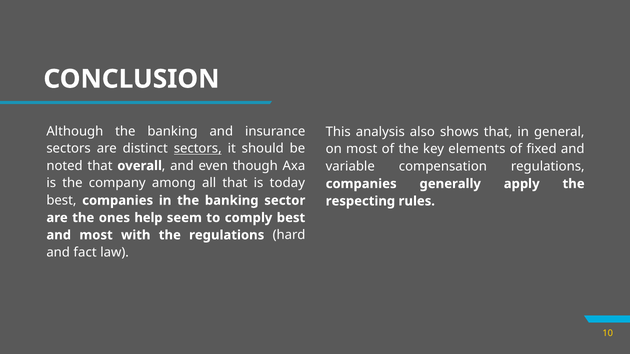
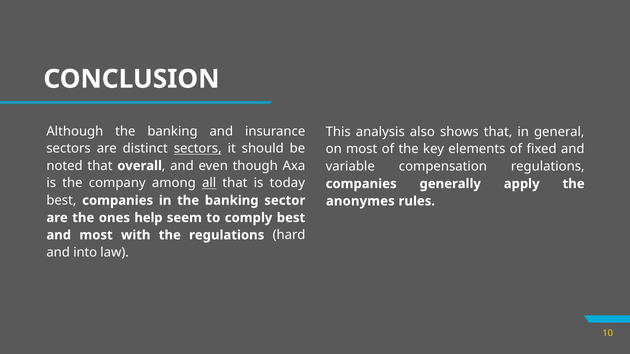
all underline: none -> present (209, 183)
respecting: respecting -> anonymes (360, 201)
fact: fact -> into (85, 253)
